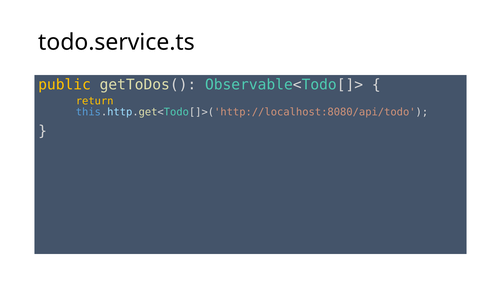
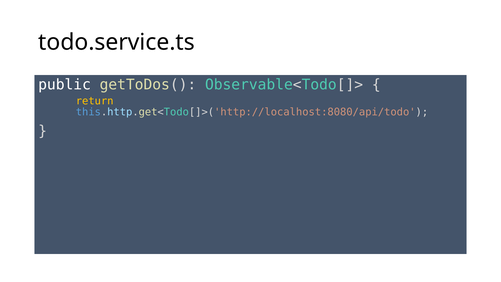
public colour: yellow -> white (65, 85)
